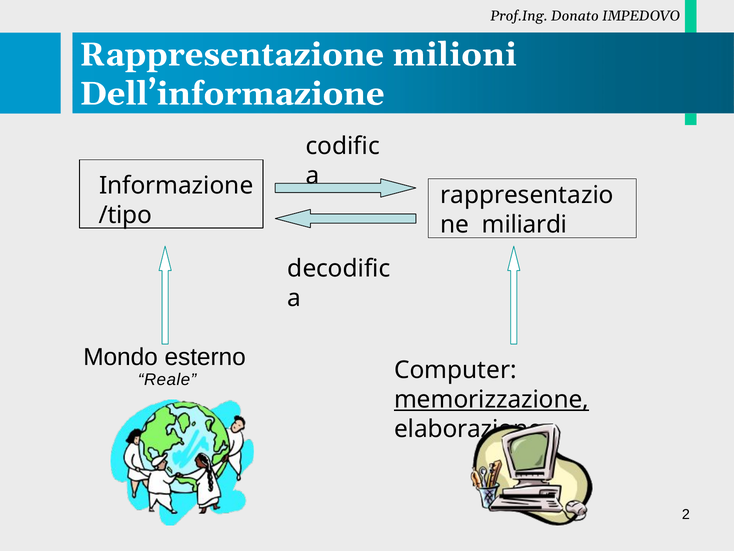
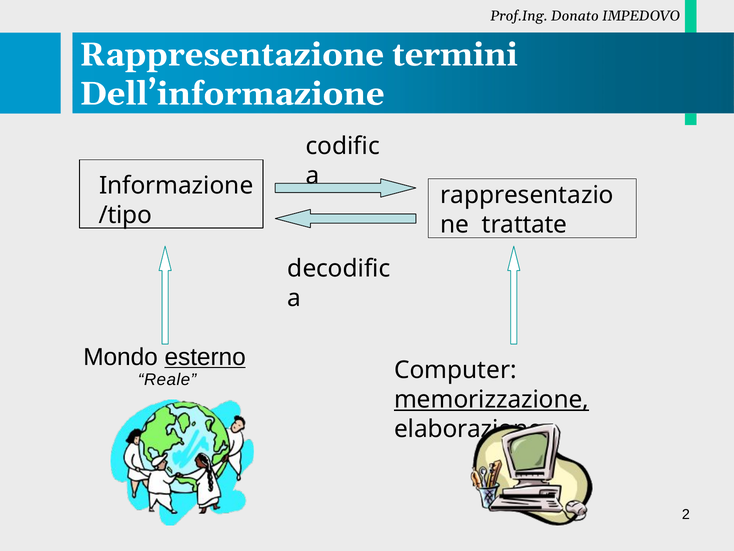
milioni: milioni -> termini (455, 55)
miliardi: miliardi -> trattate (525, 225)
esterno underline: none -> present (205, 357)
